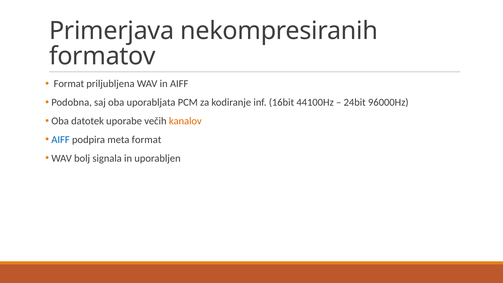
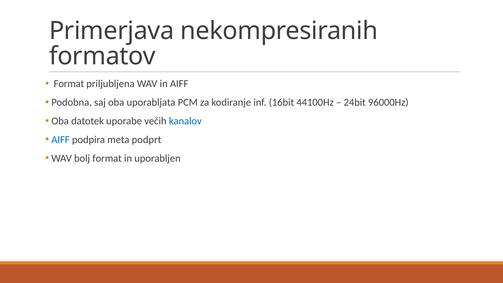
kanalov colour: orange -> blue (185, 121)
meta format: format -> podprt (147, 140)
bolj signala: signala -> format (107, 158)
